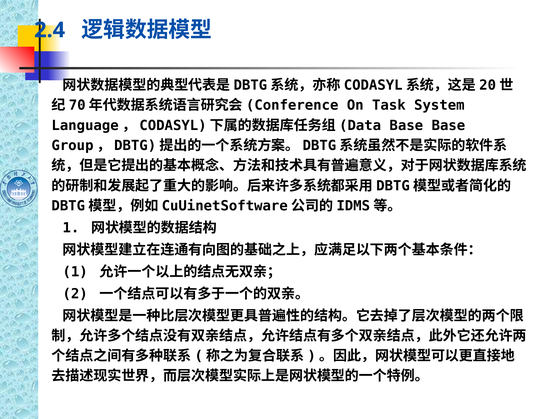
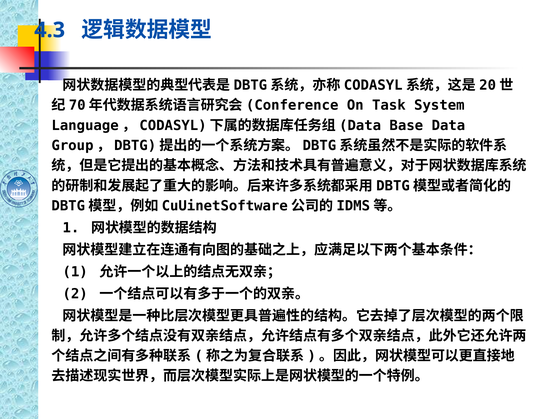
2.4: 2.4 -> 4.3 (50, 30)
Base Base: Base -> Data (448, 126)
